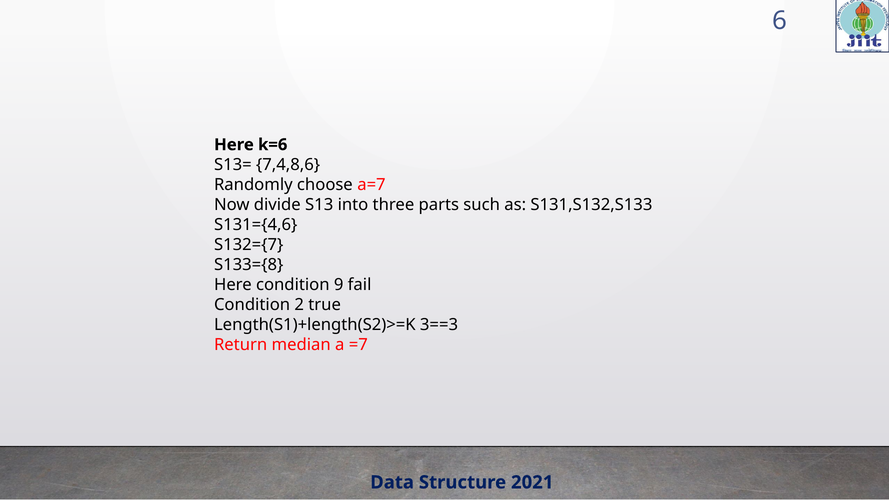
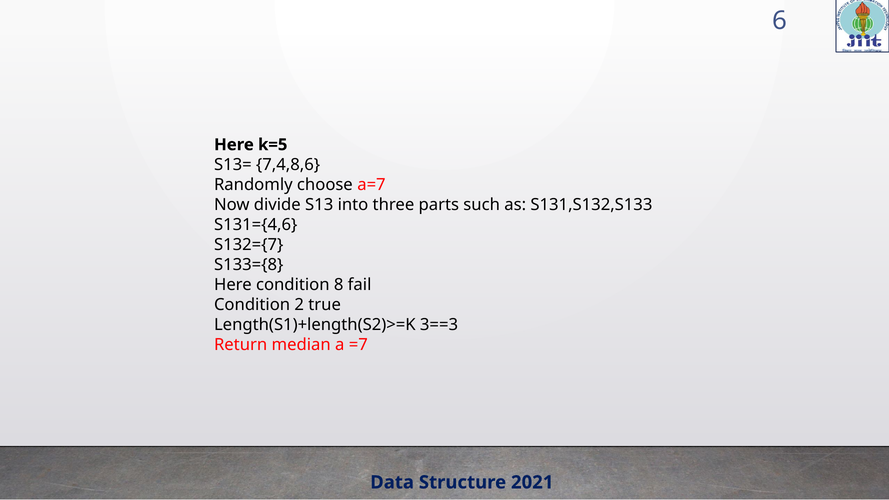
k=6: k=6 -> k=5 (273, 145)
9: 9 -> 8 (339, 285)
